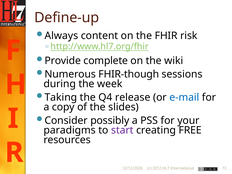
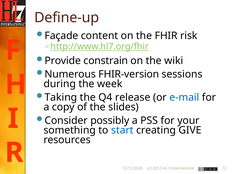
Always: Always -> Façade (61, 36)
complete: complete -> constrain (106, 61)
FHIR-though: FHIR-though -> FHIR-version (129, 74)
paradigms: paradigms -> something (70, 130)
start colour: purple -> blue (122, 130)
FREE: FREE -> GIVE (190, 130)
